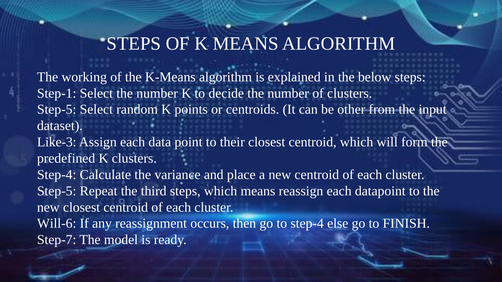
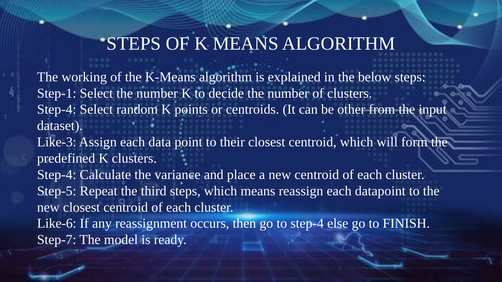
Step-5: Step-5 -> Step-4 (57, 110)
Will-6: Will-6 -> Like-6 (57, 224)
